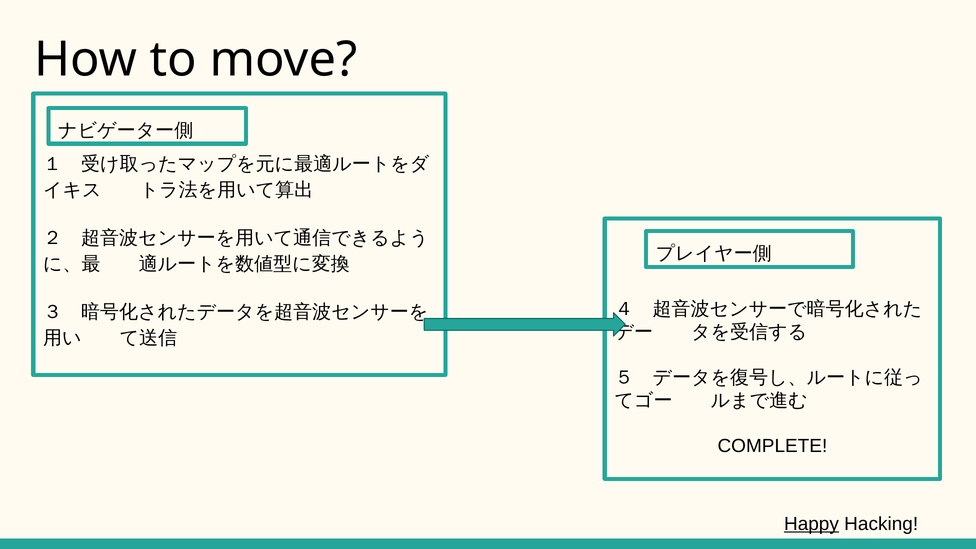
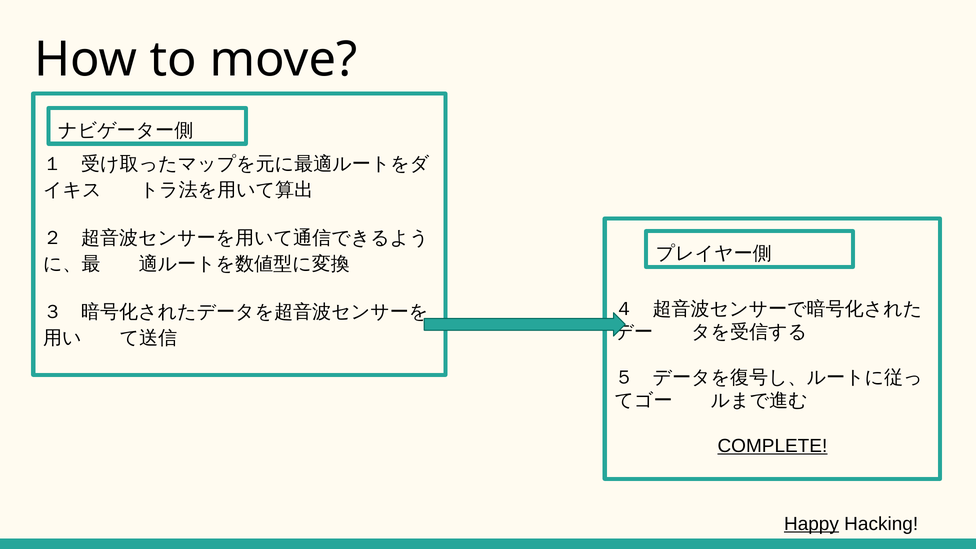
COMPLETE underline: none -> present (772, 446)
